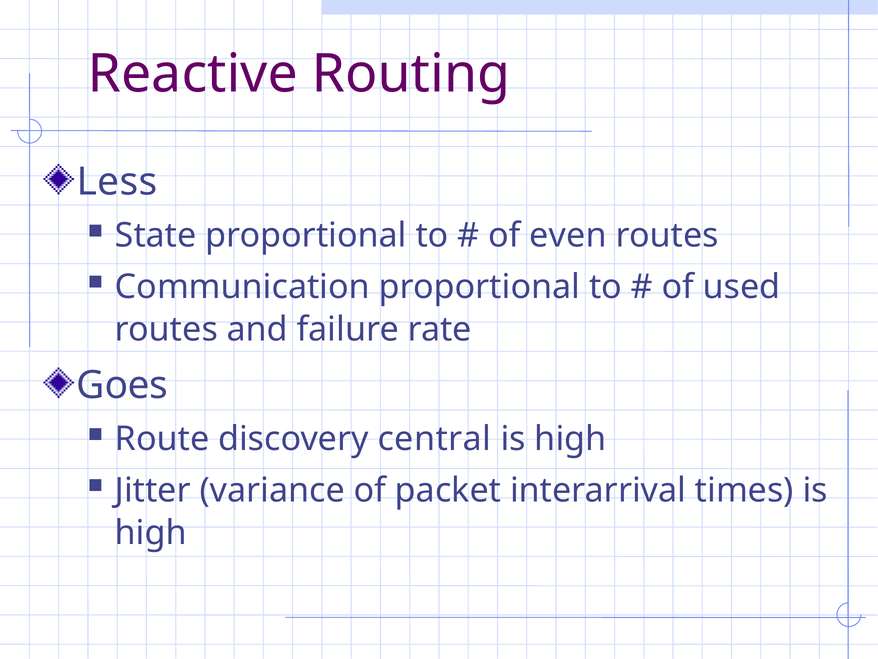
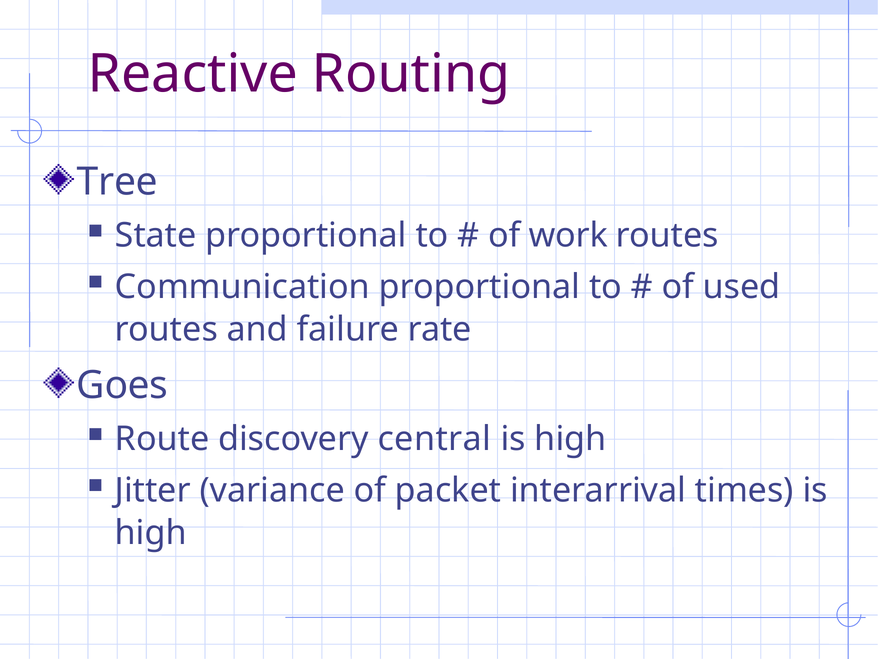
Less: Less -> Tree (117, 182)
even: even -> work (568, 235)
